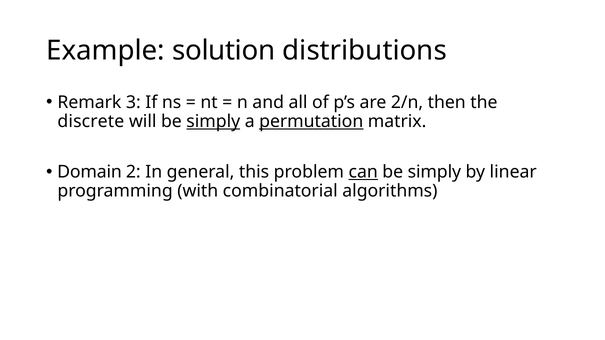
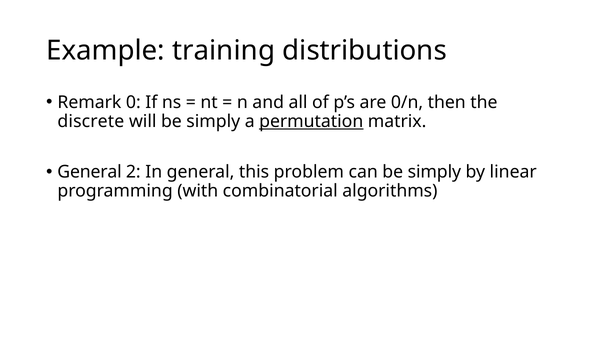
solution: solution -> training (224, 51)
3: 3 -> 0 (133, 102)
2/n: 2/n -> 0/n (407, 102)
simply underline: present -> none (213, 121)
Domain: Domain -> General (90, 172)
can underline: present -> none (363, 172)
